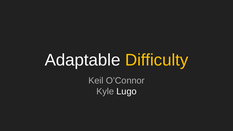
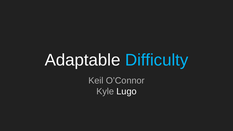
Difficulty colour: yellow -> light blue (157, 60)
